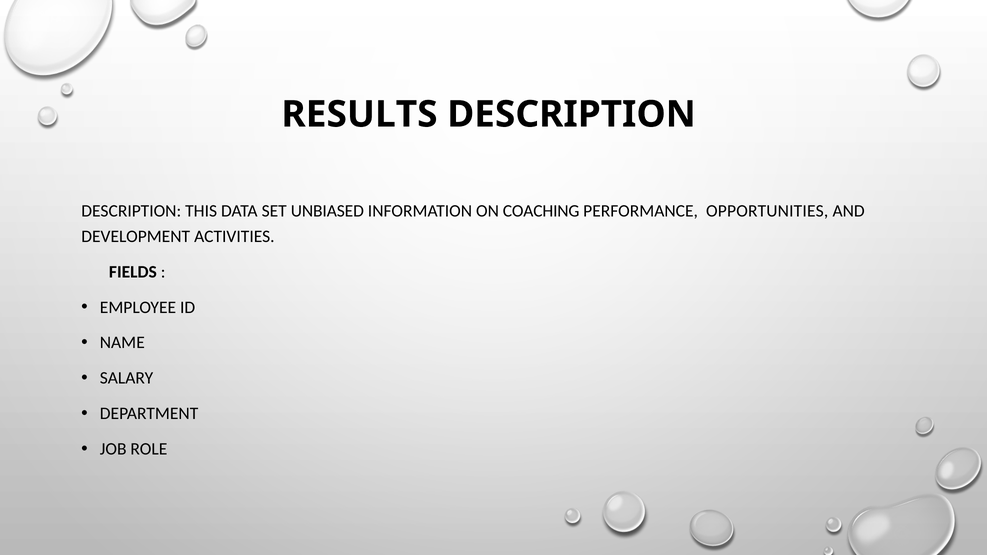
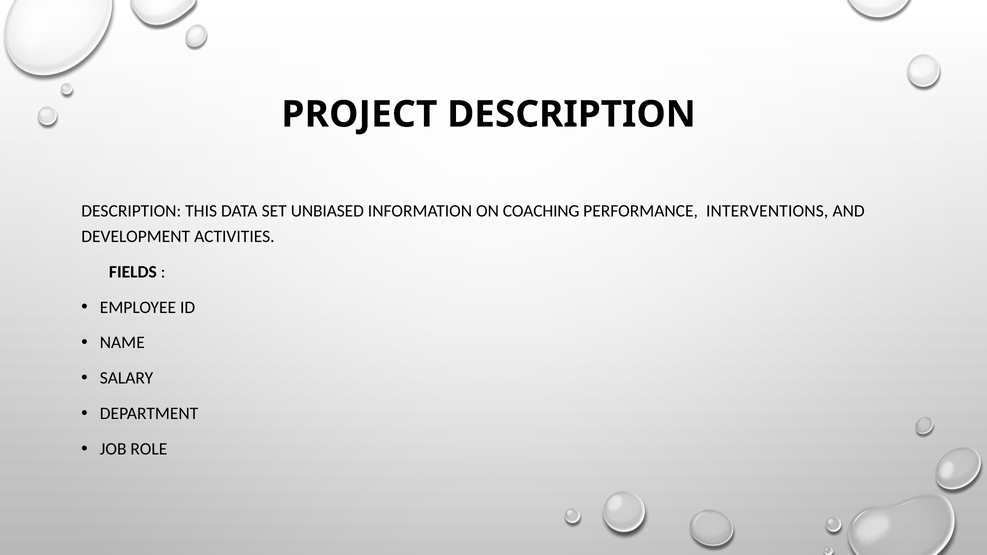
RESULTS: RESULTS -> PROJECT (359, 114)
OPPORTUNITIES: OPPORTUNITIES -> INTERVENTIONS (767, 211)
